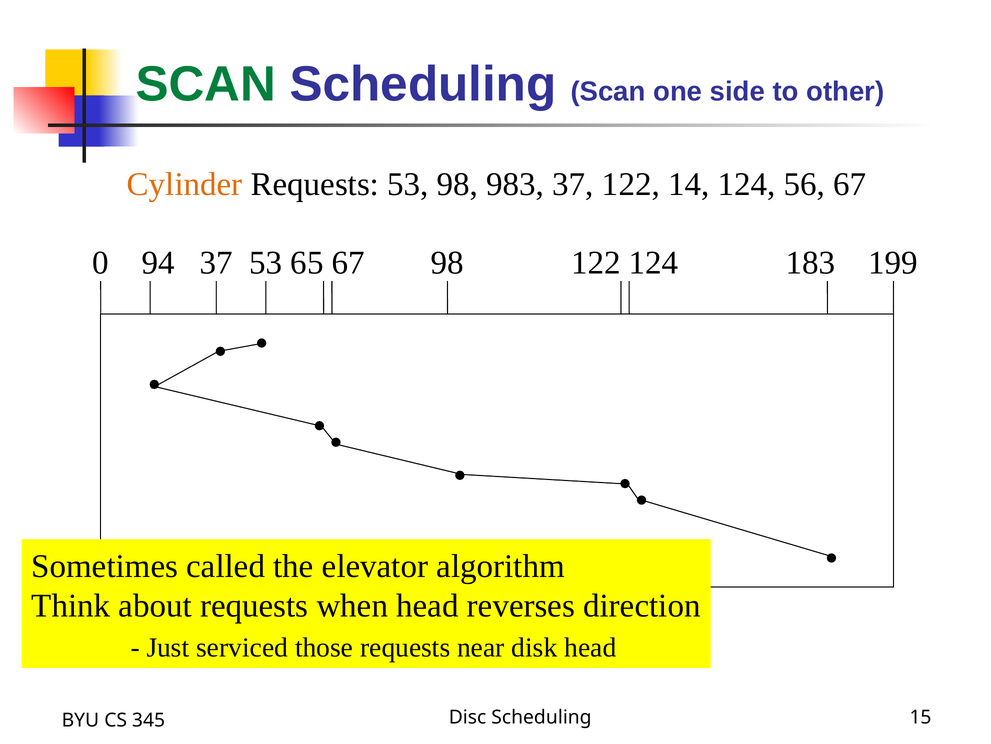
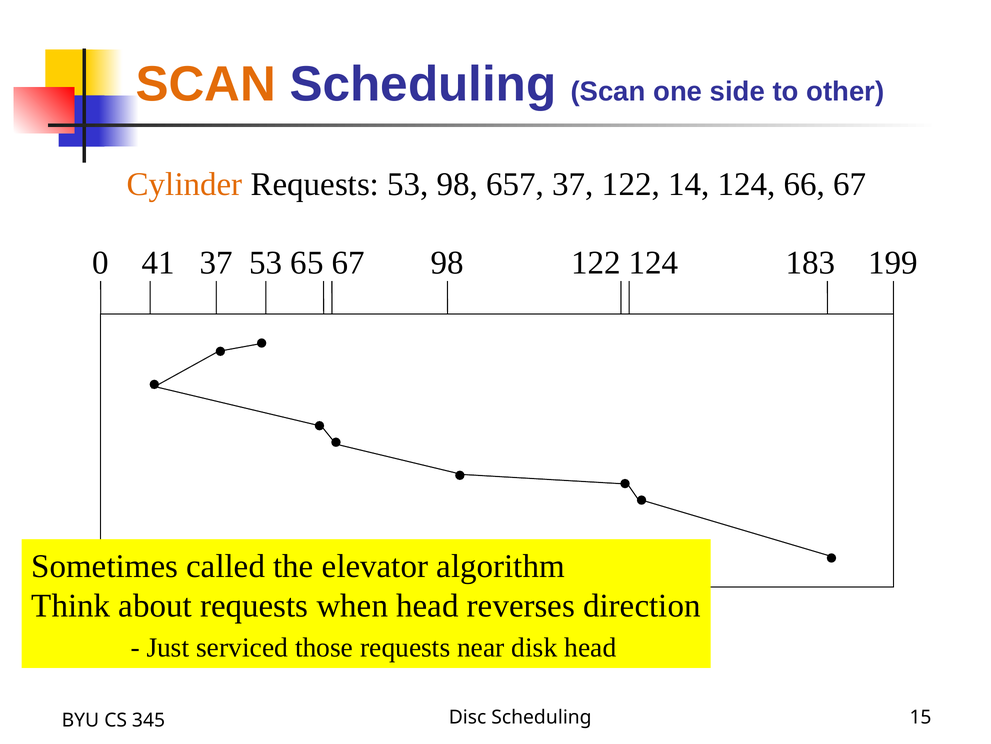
SCAN colour: green -> orange (206, 84)
983: 983 -> 657 (515, 184)
56: 56 -> 66 (804, 184)
94: 94 -> 41 (158, 263)
